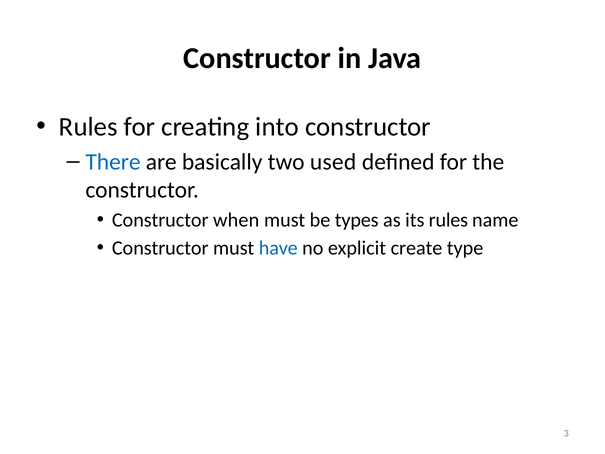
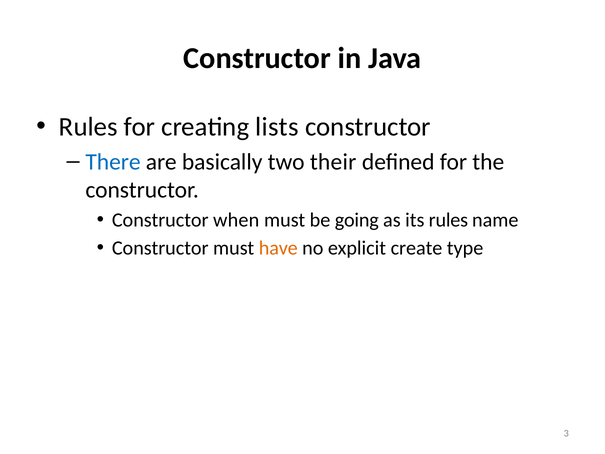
into: into -> lists (277, 127)
used: used -> their (333, 162)
types: types -> going (357, 220)
have colour: blue -> orange (278, 248)
